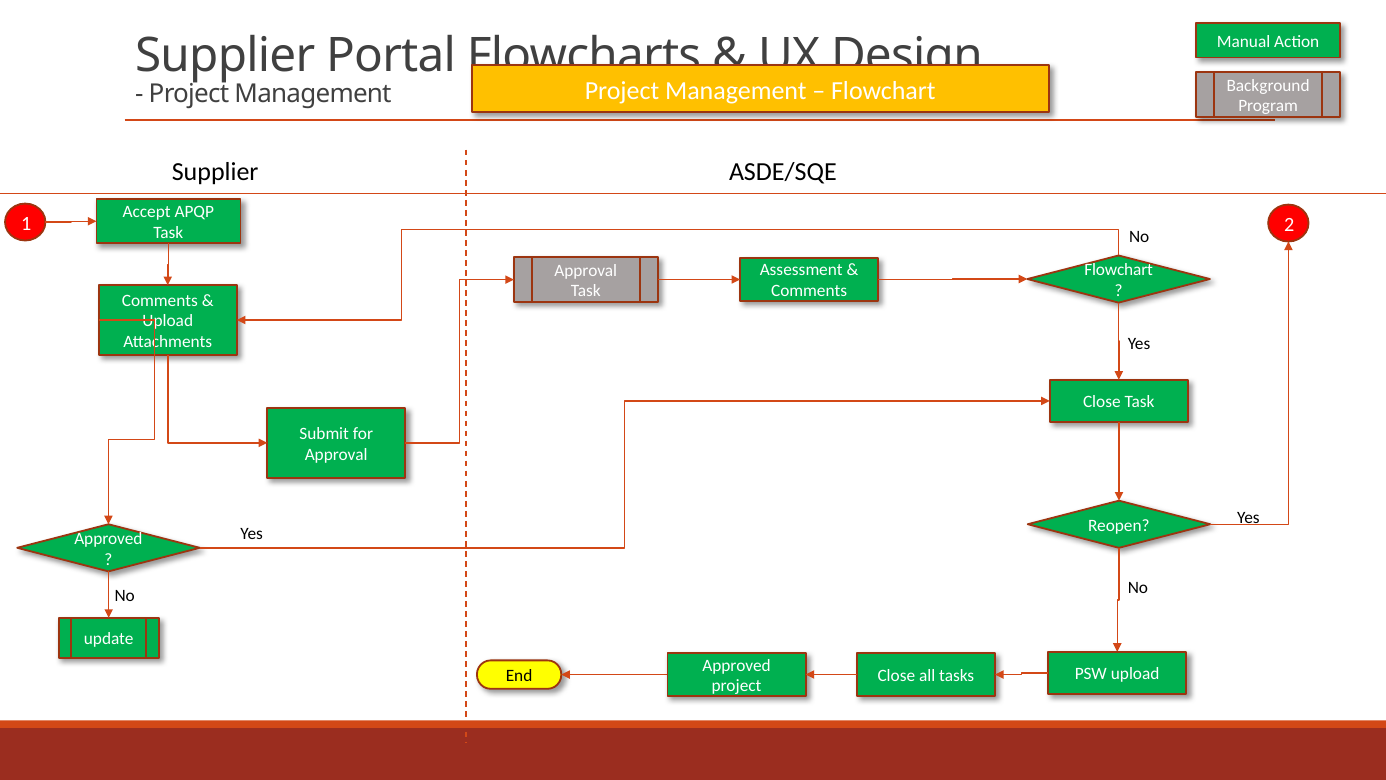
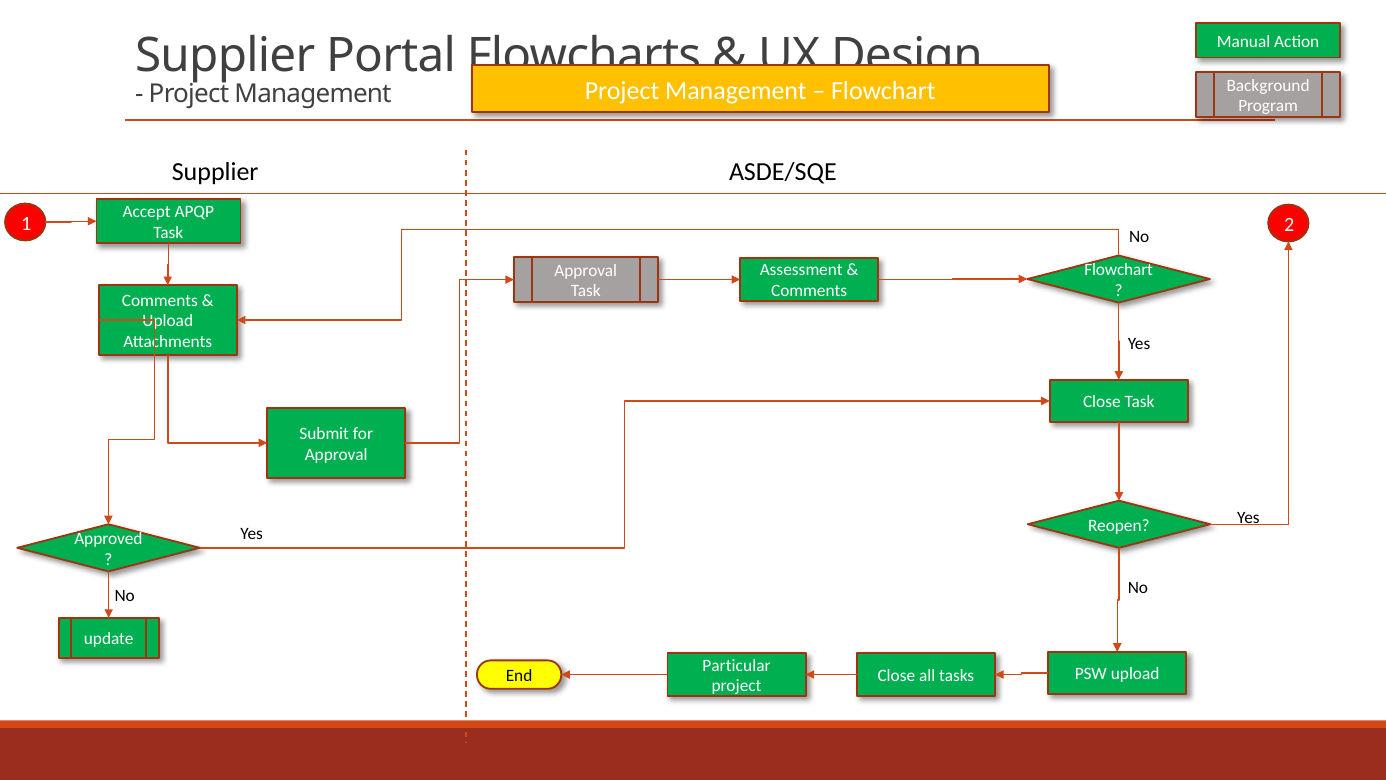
Approved: Approved -> Particular (737, 665)
